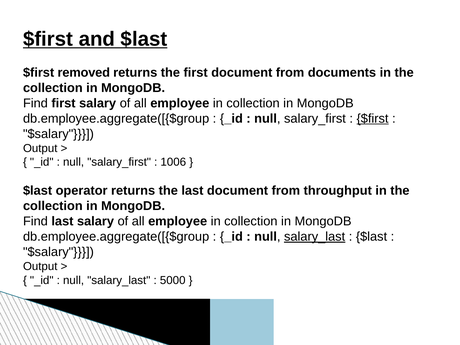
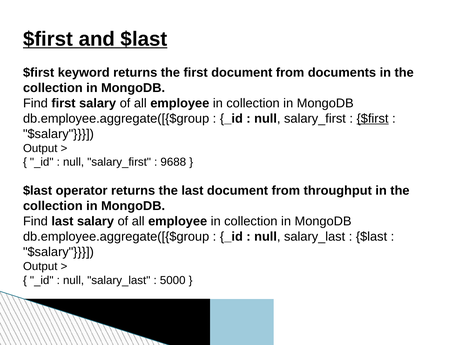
removed: removed -> keyword (84, 73)
1006: 1006 -> 9688 (173, 162)
salary_last underline: present -> none (315, 237)
